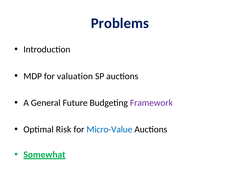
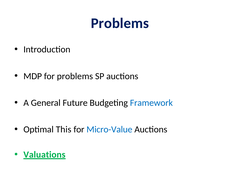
for valuation: valuation -> problems (75, 76)
Framework colour: purple -> blue (151, 103)
Risk: Risk -> This (64, 130)
Somewhat: Somewhat -> Valuations (44, 155)
